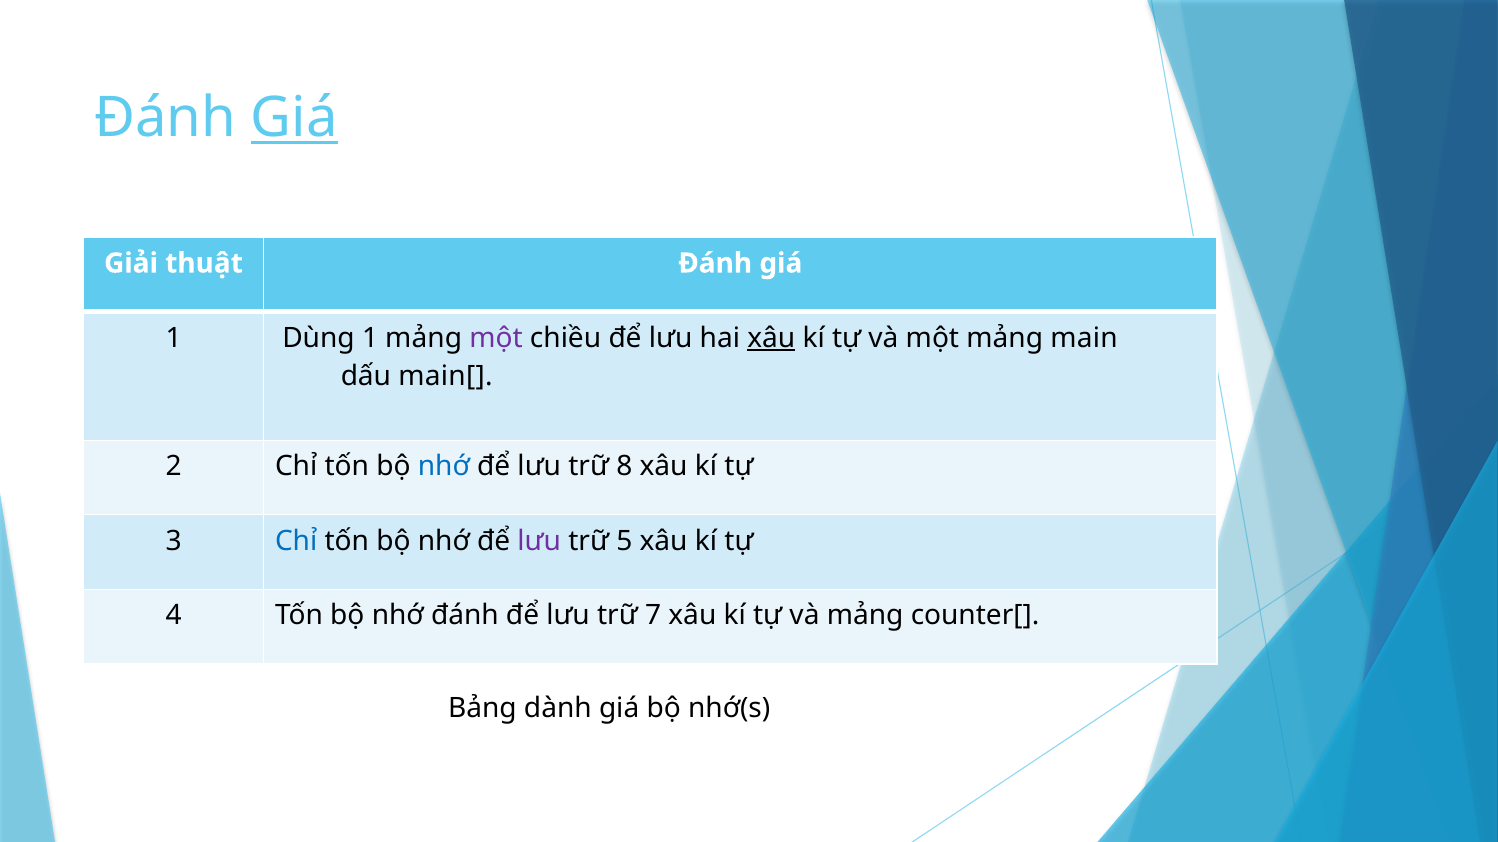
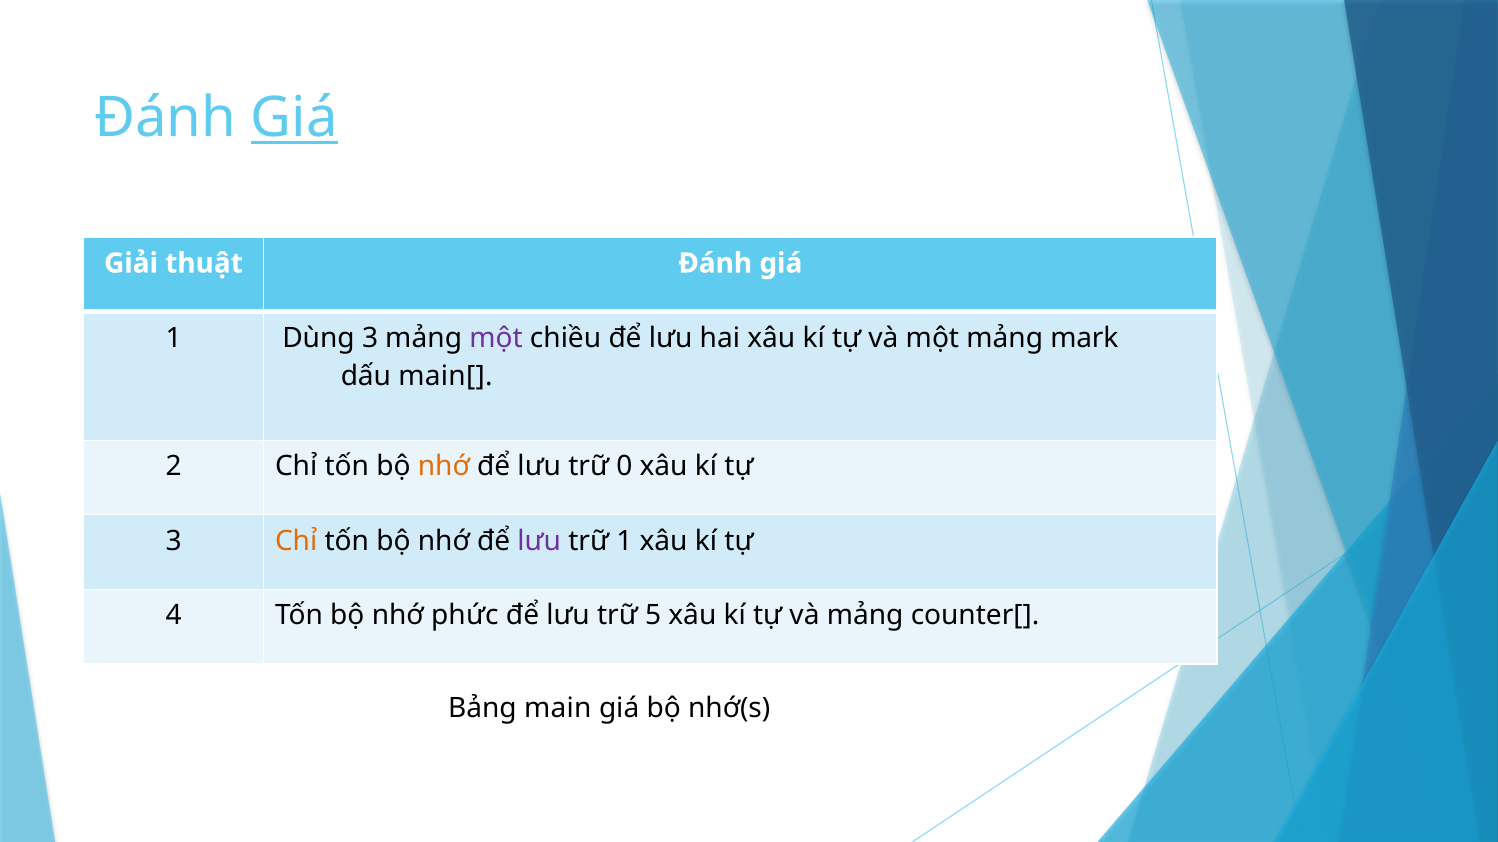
Dùng 1: 1 -> 3 (370, 338)
xâu underline: present -> none (771, 338)
main: main -> mark (1084, 338)
nhớ colour: blue -> orange (444, 467)
8: 8 -> 0 (624, 467)
Chỉ colour: blue -> orange (296, 542)
trữ 5: 5 -> 1 (624, 542)
nhớ đánh: đánh -> phức (465, 616)
7: 7 -> 5 (653, 616)
dành: dành -> main (558, 709)
